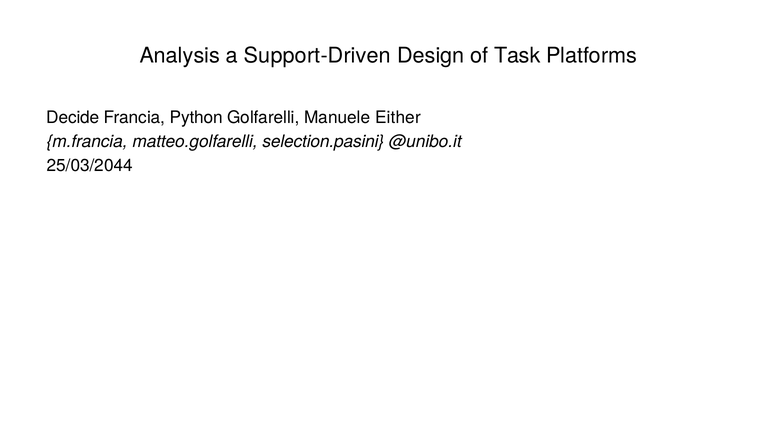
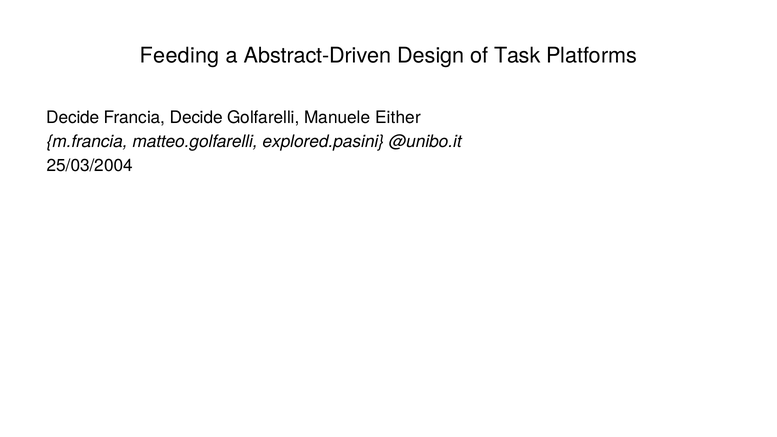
Analysis: Analysis -> Feeding (180, 55)
Support-Driven: Support-Driven -> Abstract-Driven (318, 55)
Francia Python: Python -> Decide (196, 117)
selection.pasini: selection.pasini -> explored.pasini (323, 142)
25/03/2044: 25/03/2044 -> 25/03/2004 (90, 166)
